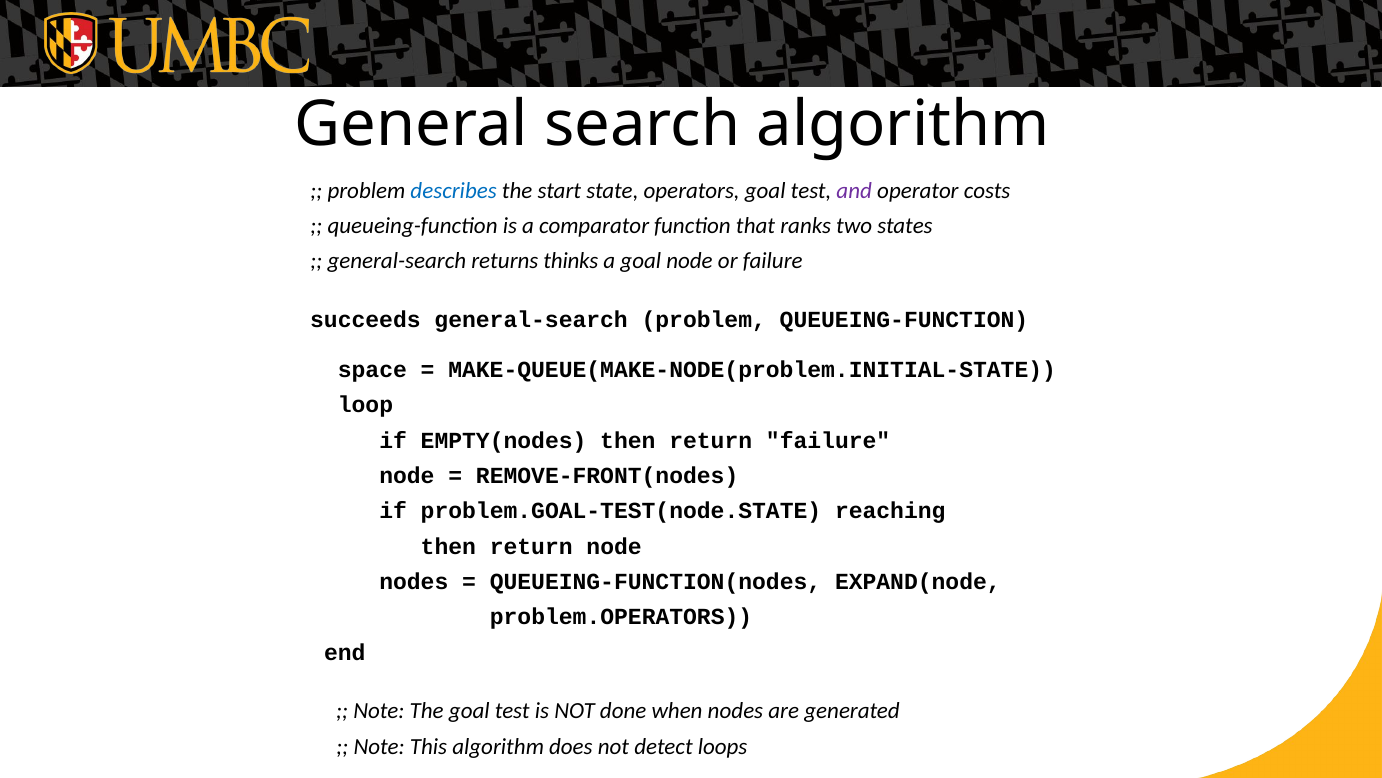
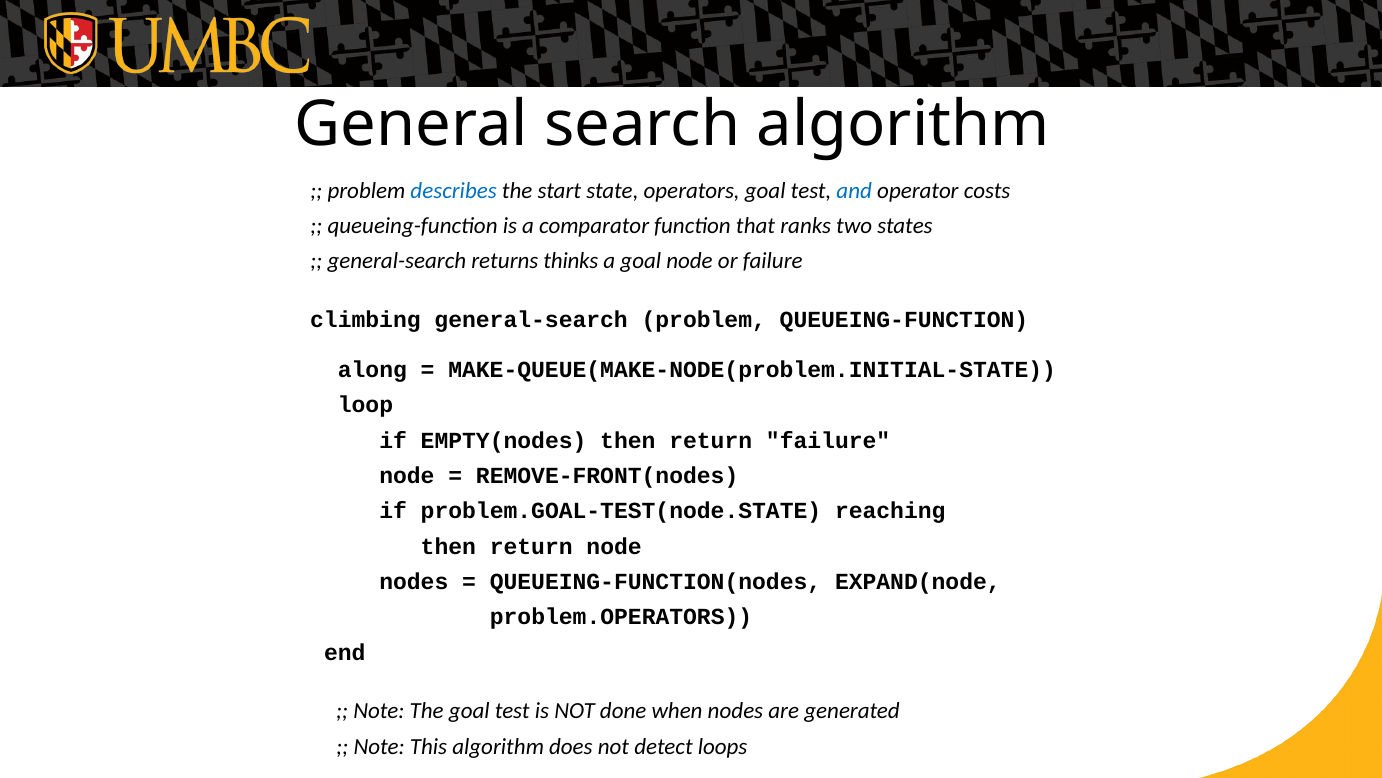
and colour: purple -> blue (854, 190)
succeeds: succeeds -> climbing (365, 319)
space: space -> along (372, 370)
